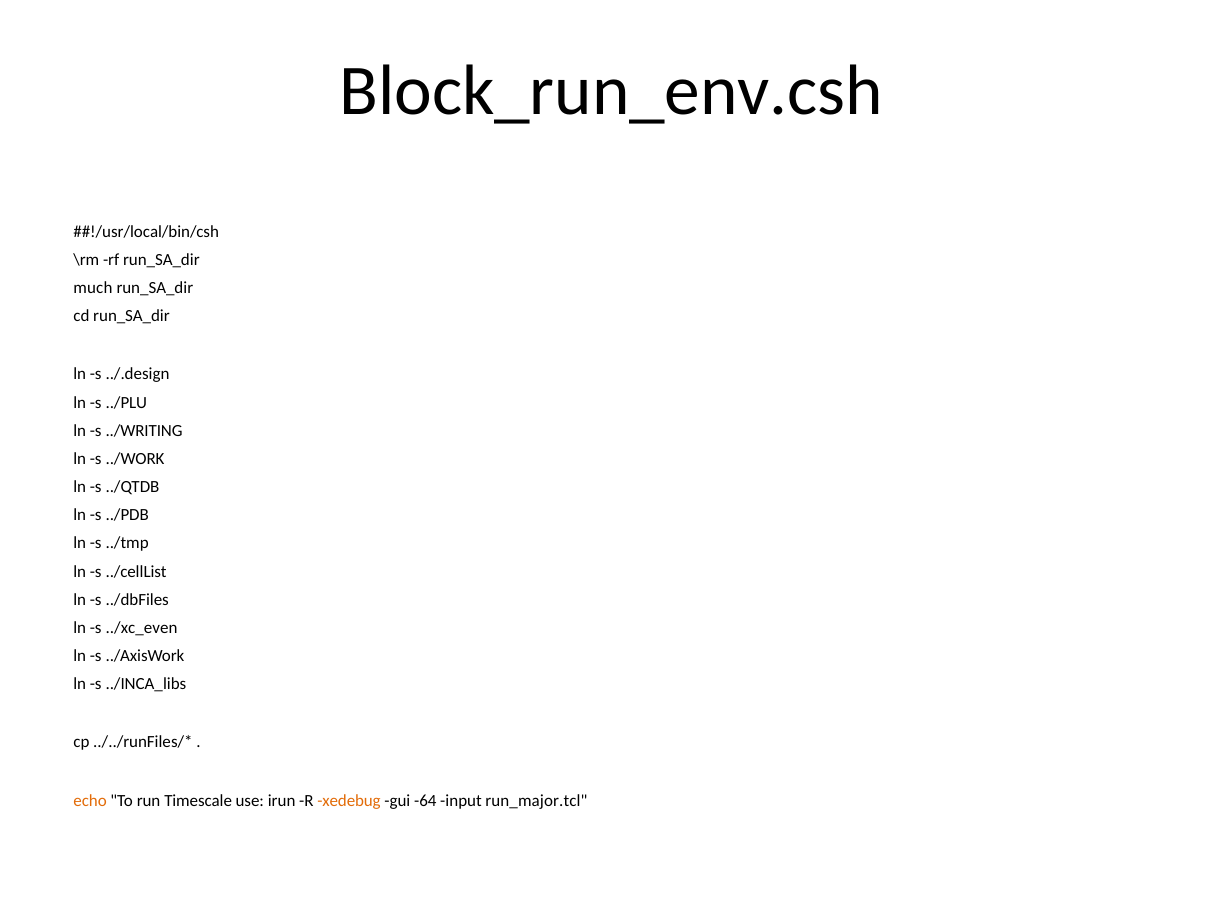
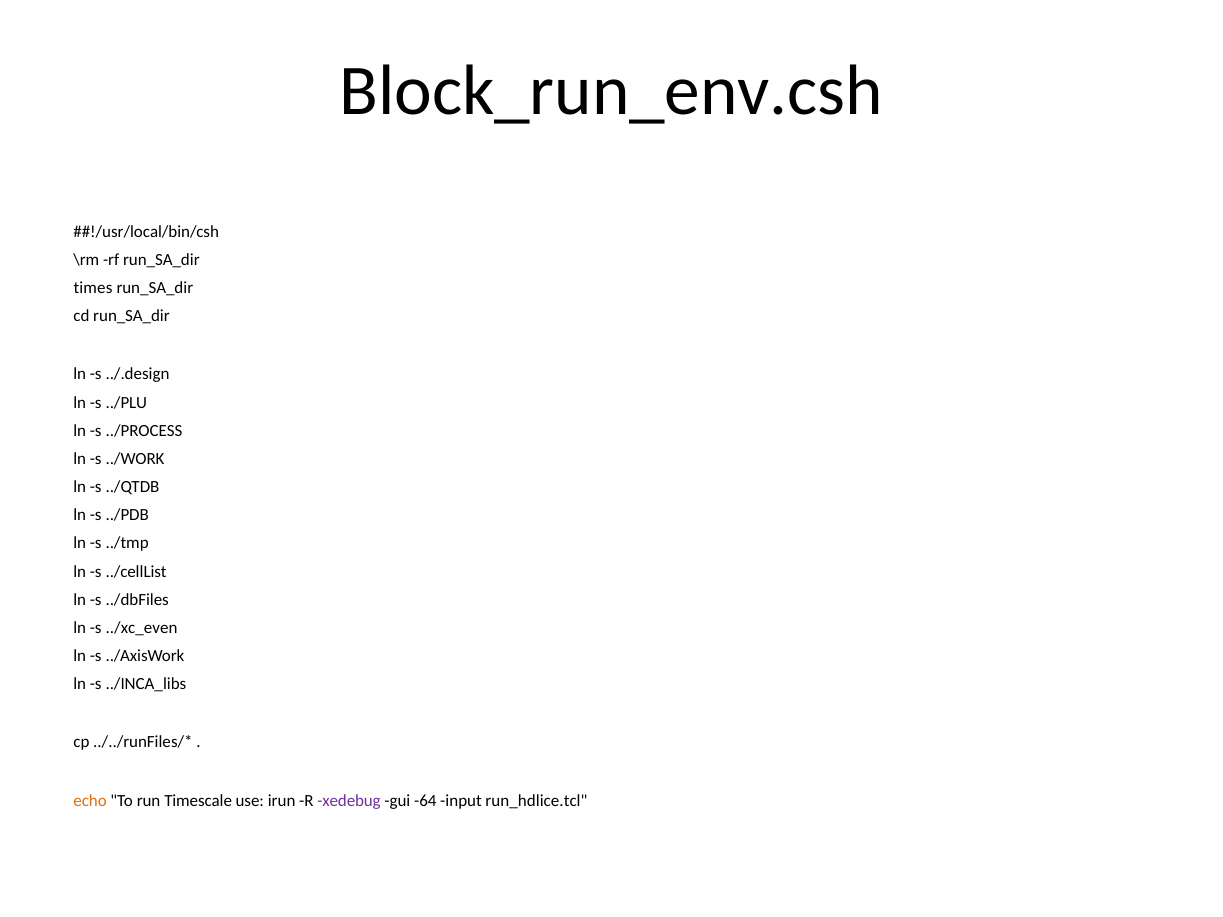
much: much -> times (93, 288)
../WRITING: ../WRITING -> ../PROCESS (144, 431)
xedebug colour: orange -> purple (349, 801)
run_major.tcl: run_major.tcl -> run_hdlice.tcl (536, 801)
